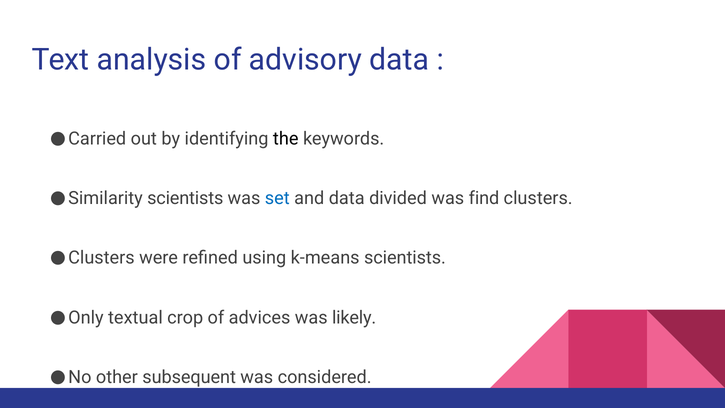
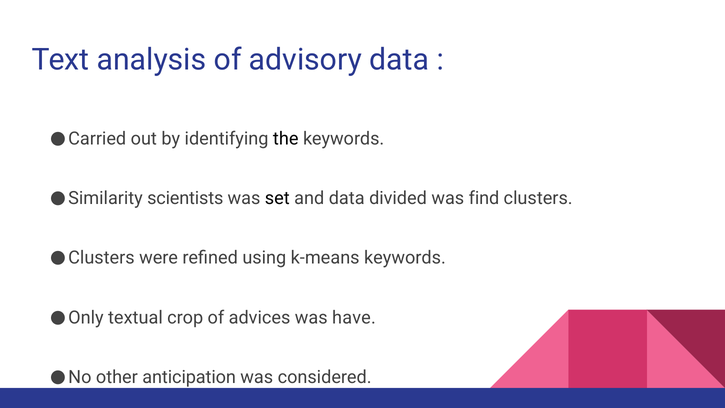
set colour: blue -> black (277, 198)
k-means scientists: scientists -> keywords (405, 258)
likely: likely -> have (354, 317)
subsequent: subsequent -> anticipation (189, 377)
